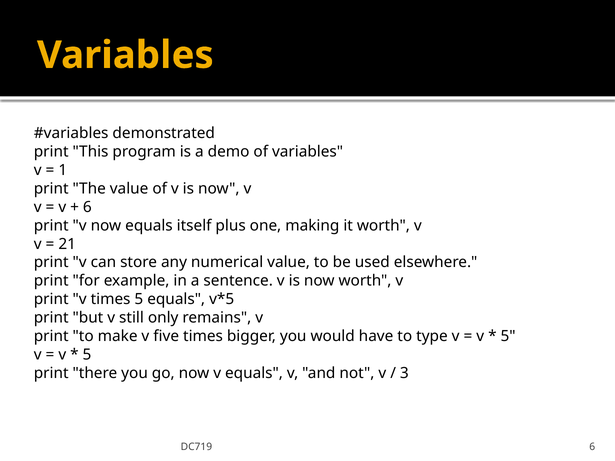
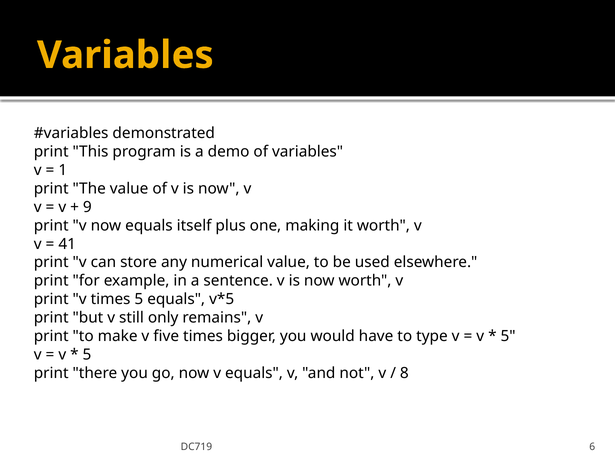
6: 6 -> 9 (87, 207)
21: 21 -> 41 (67, 244)
3: 3 -> 8 (404, 373)
